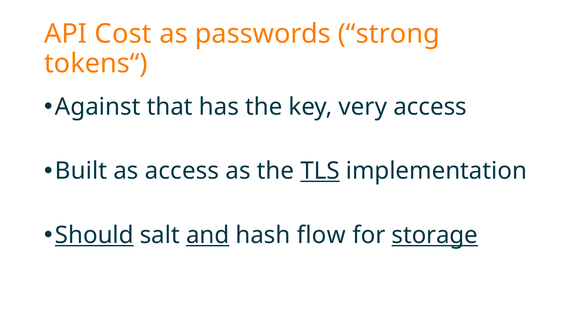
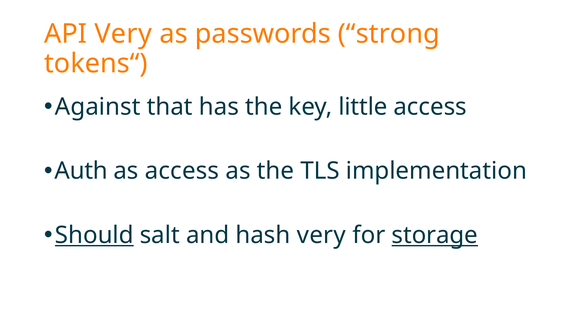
API Cost: Cost -> Very (123, 34)
very: very -> little (363, 107)
Built: Built -> Auth (81, 171)
TLS underline: present -> none (320, 171)
and underline: present -> none (208, 235)
hash flow: flow -> very (321, 235)
